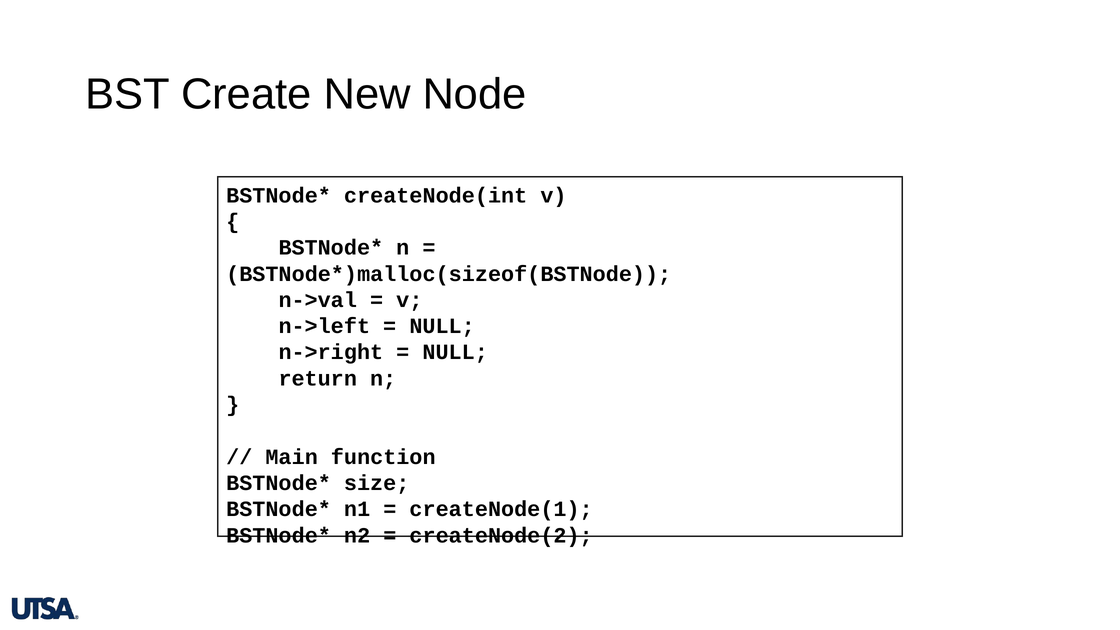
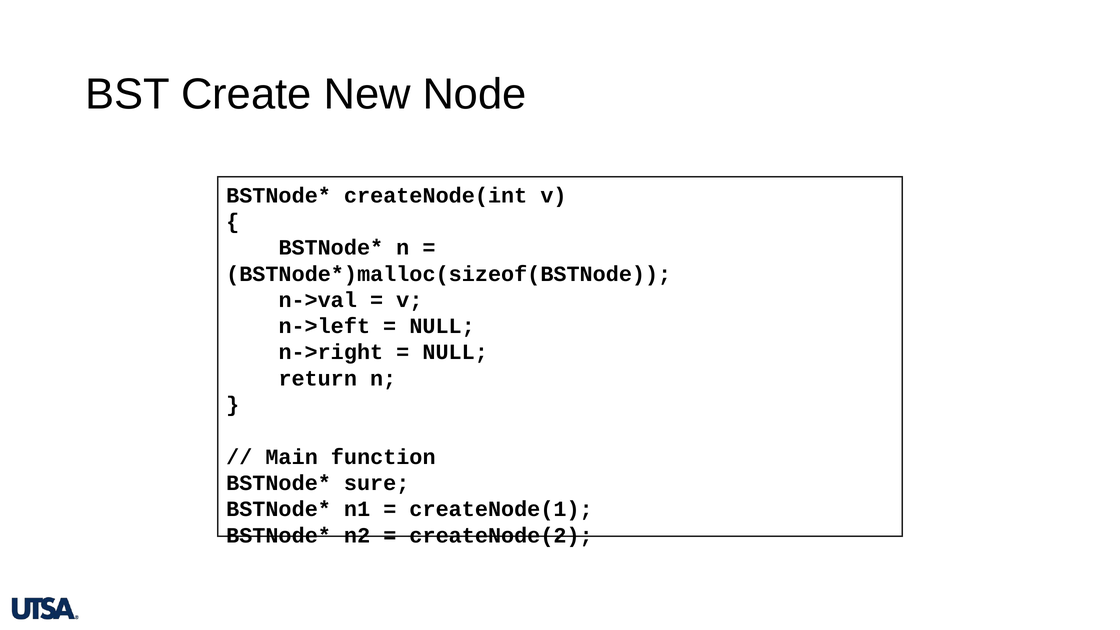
size: size -> sure (377, 483)
